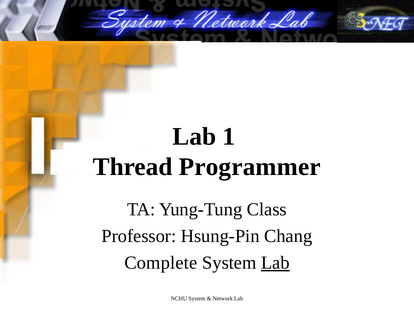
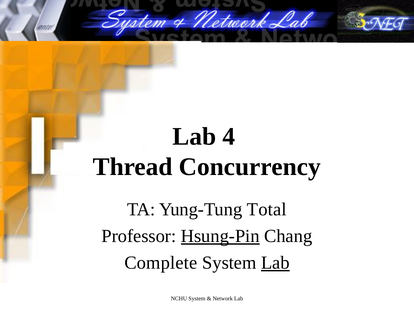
1: 1 -> 4 (229, 136)
Programmer: Programmer -> Concurrency (250, 167)
Class: Class -> Total (267, 209)
Hsung-Pin underline: none -> present (220, 236)
